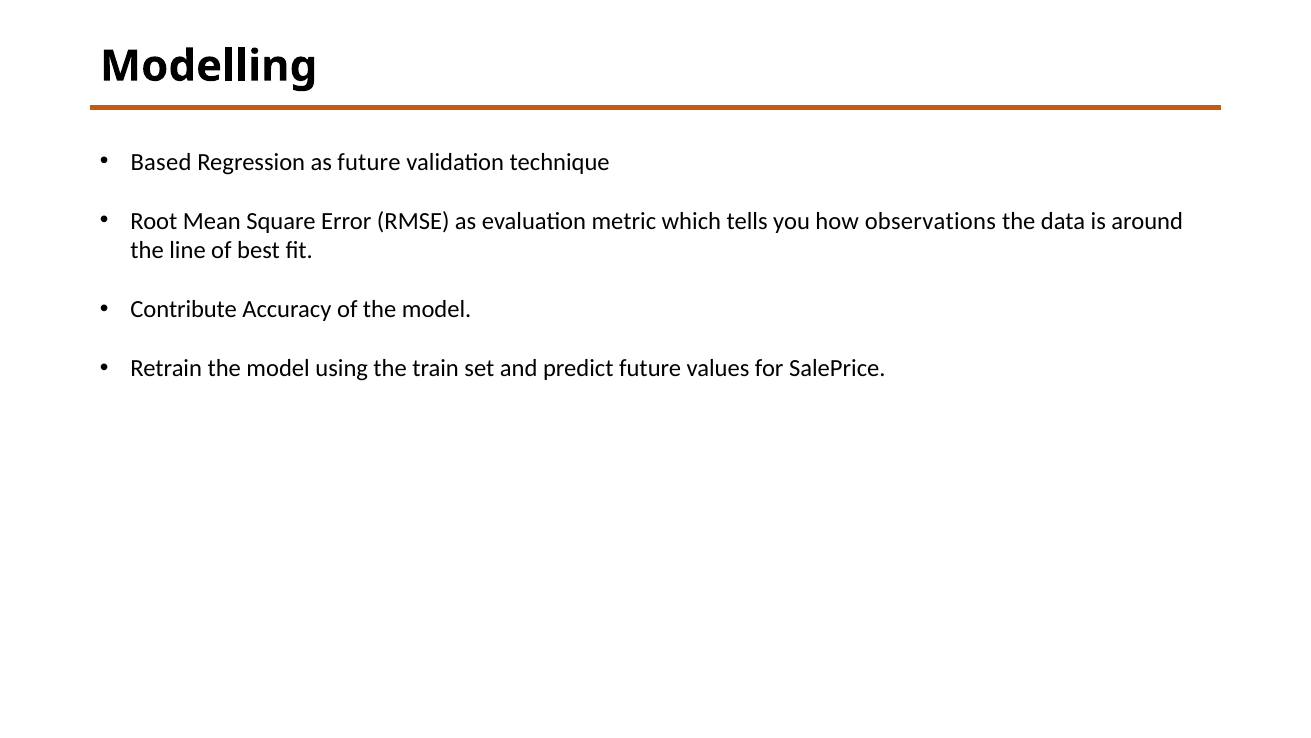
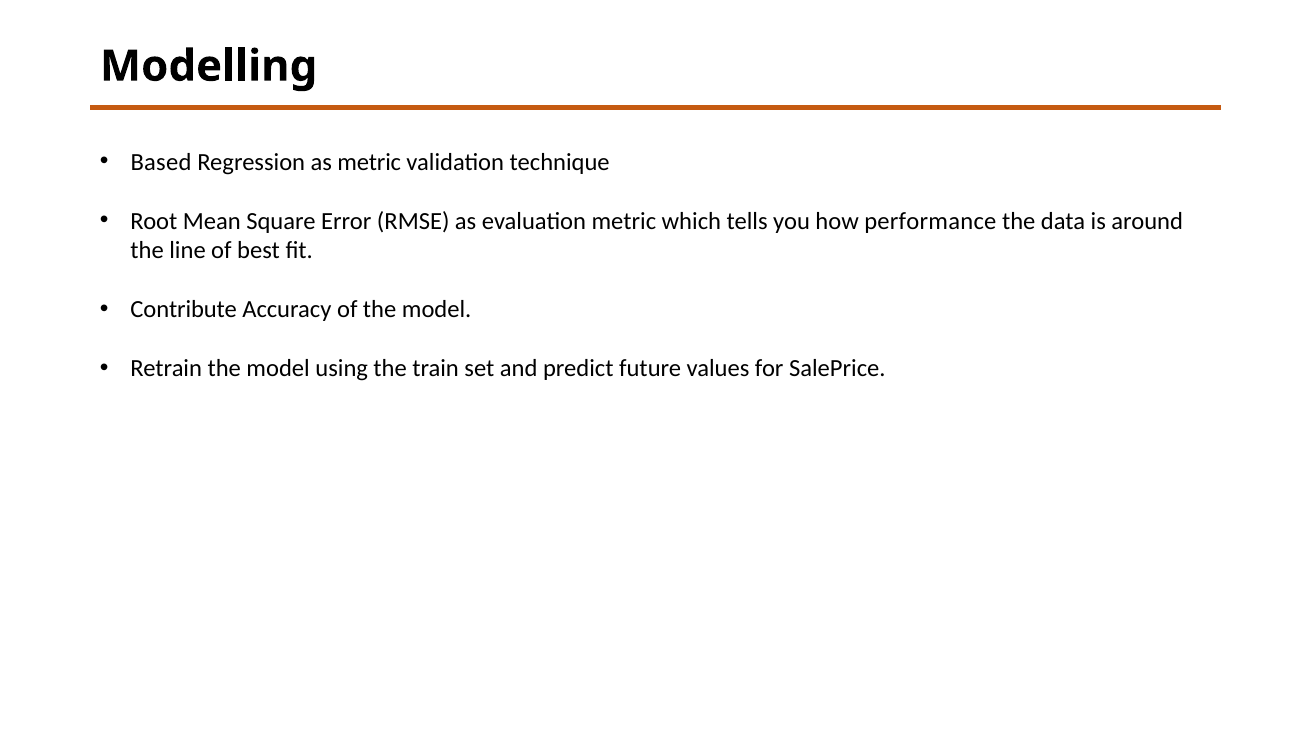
as future: future -> metric (369, 162)
observations: observations -> performance (930, 221)
